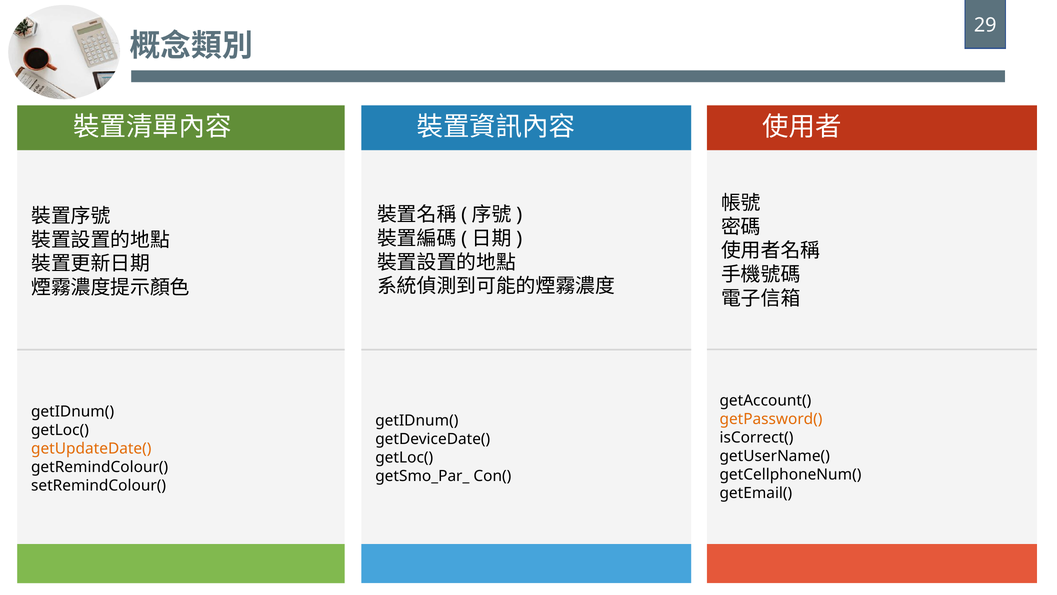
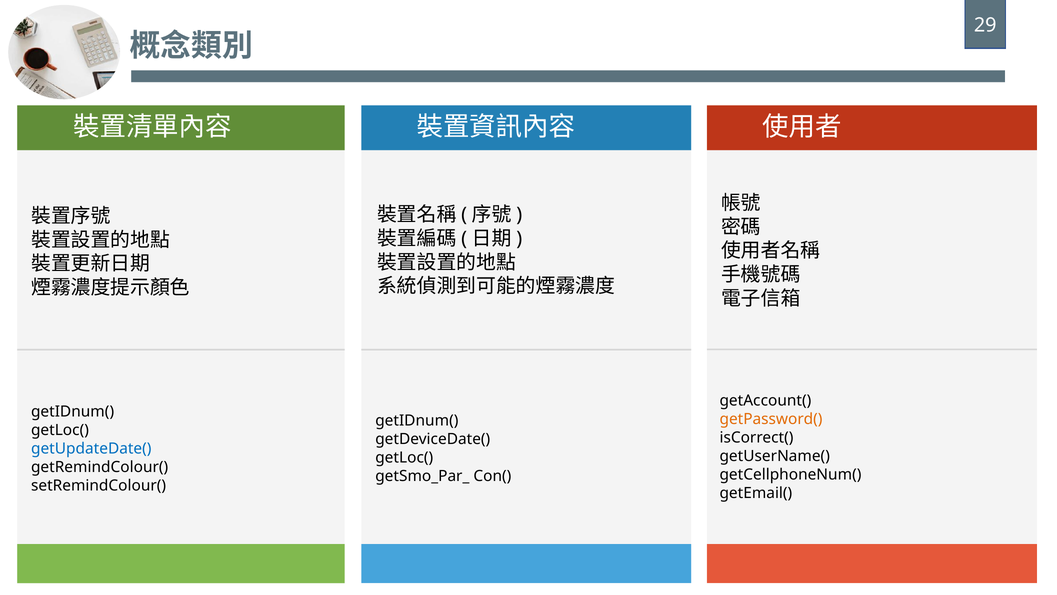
getUpdateDate( colour: orange -> blue (91, 448)
